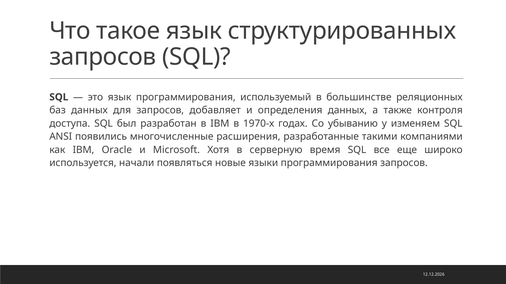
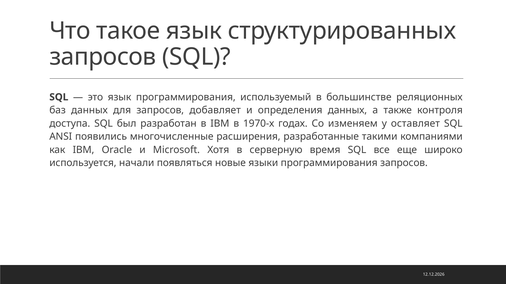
убыванию: убыванию -> изменяем (353, 124)
изменяем: изменяем -> оставляет (415, 124)
